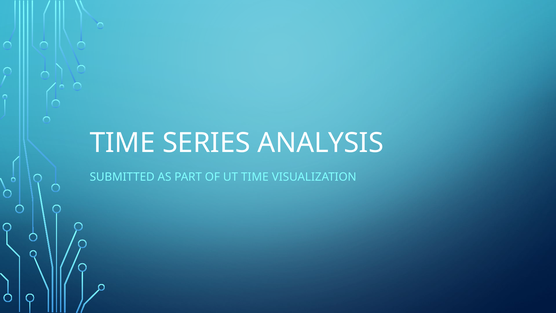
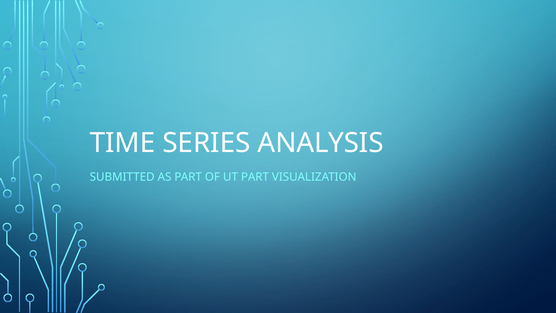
UT TIME: TIME -> PART (255, 177)
